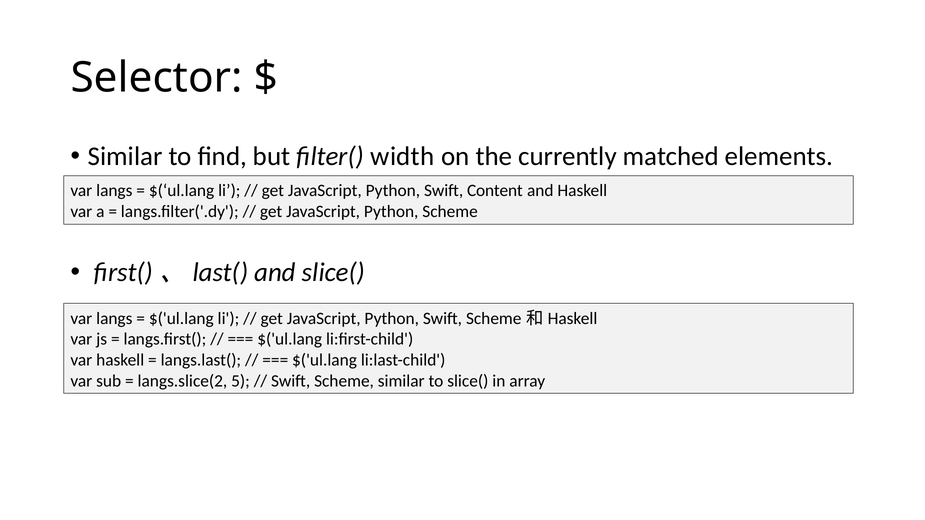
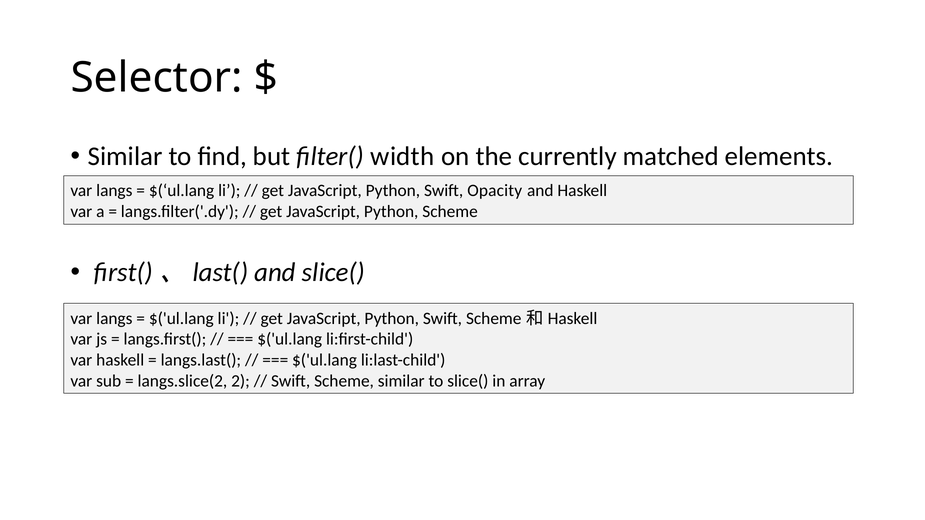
Content: Content -> Opacity (495, 191)
5: 5 -> 2 (241, 381)
